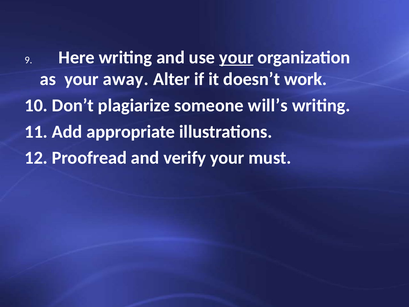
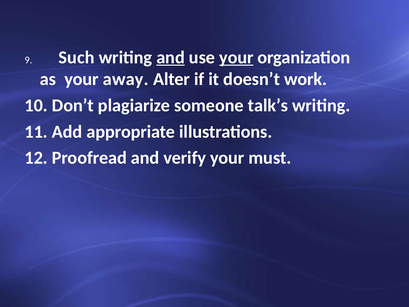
Here: Here -> Such (77, 57)
and underline: none -> present (171, 57)
will’s: will’s -> talk’s (268, 105)
